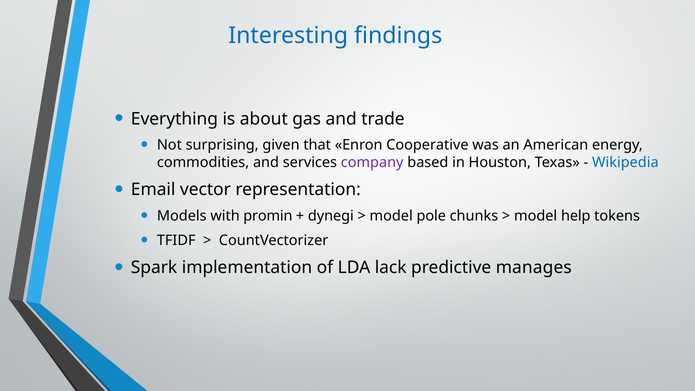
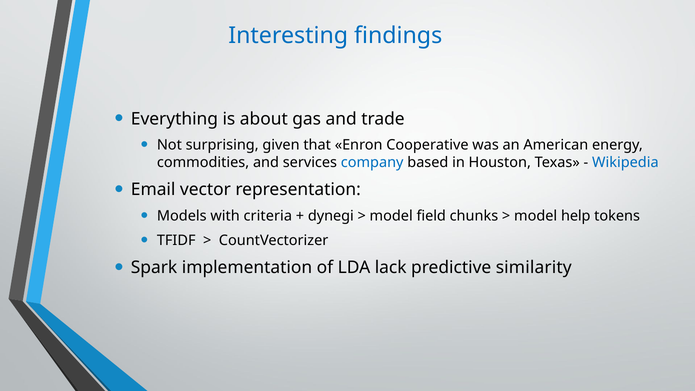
company colour: purple -> blue (372, 162)
promin: promin -> criteria (268, 216)
pole: pole -> field (431, 216)
manages: manages -> similarity (534, 268)
